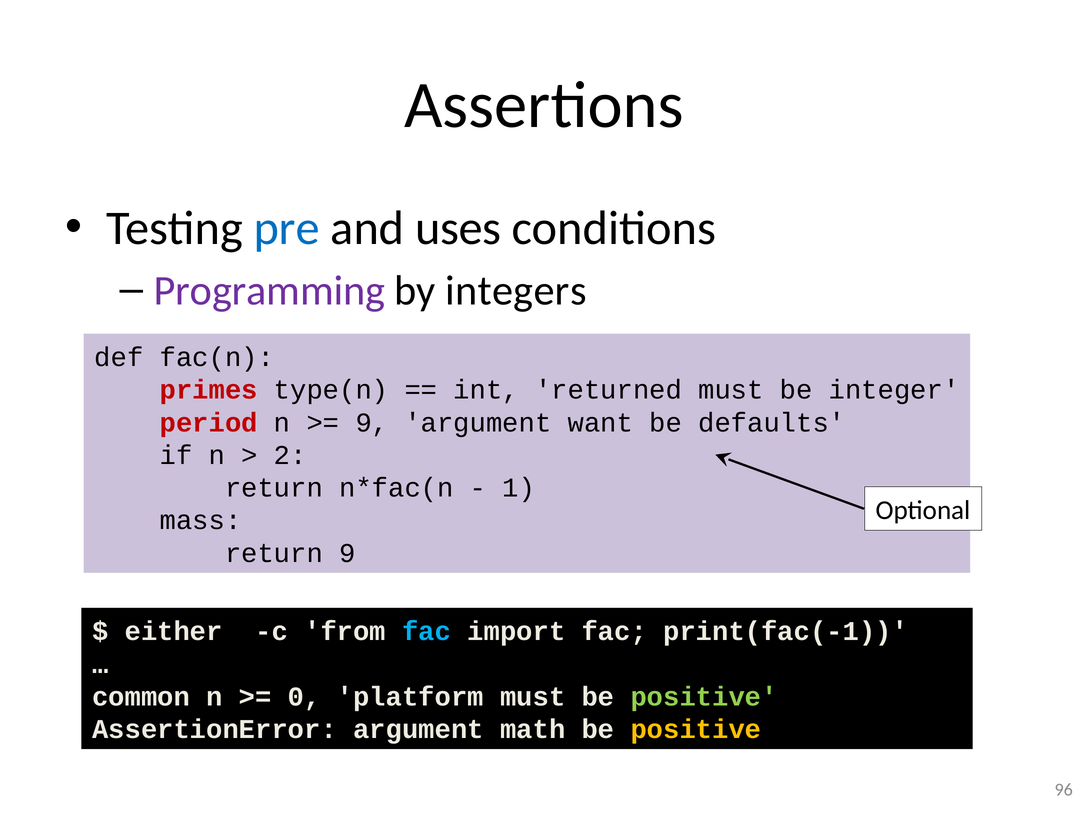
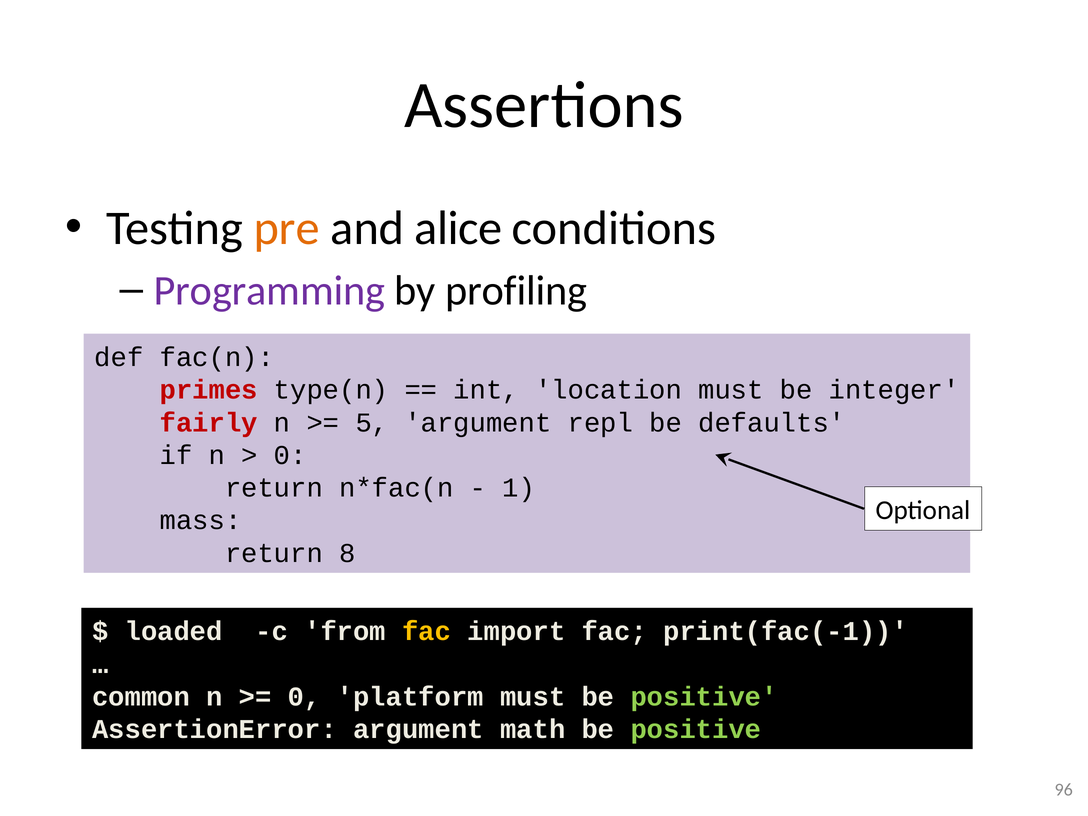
pre colour: blue -> orange (287, 228)
uses: uses -> alice (458, 228)
integers: integers -> profiling (516, 291)
returned: returned -> location (609, 390)
period: period -> fairly (209, 423)
9: 9 -> 5 (372, 423)
want: want -> repl (600, 423)
2: 2 -> 0 (290, 455)
return 9: 9 -> 8 (347, 553)
either: either -> loaded (174, 631)
fac colour: light blue -> yellow (427, 631)
positive colour: yellow -> light green (696, 729)
